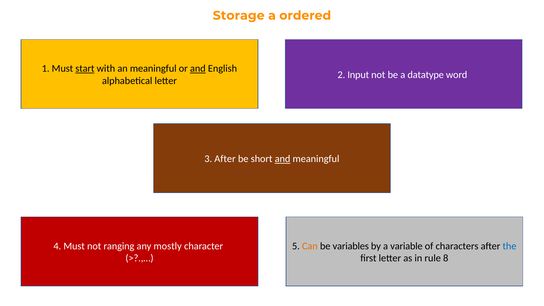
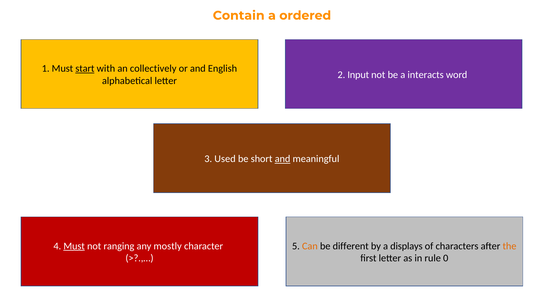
Storage: Storage -> Contain (239, 15)
an meaningful: meaningful -> collectively (153, 69)
and underline: present -> none (198, 69)
datatype: datatype -> interacts (426, 75)
3 After: After -> Used (225, 159)
Must underline: none -> present (74, 246)
variables: variables -> different (351, 246)
variable: variable -> displays (406, 246)
the colour: blue -> orange (510, 246)
8: 8 -> 0 (446, 258)
